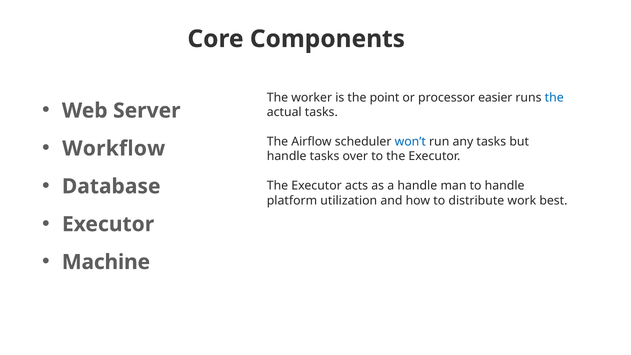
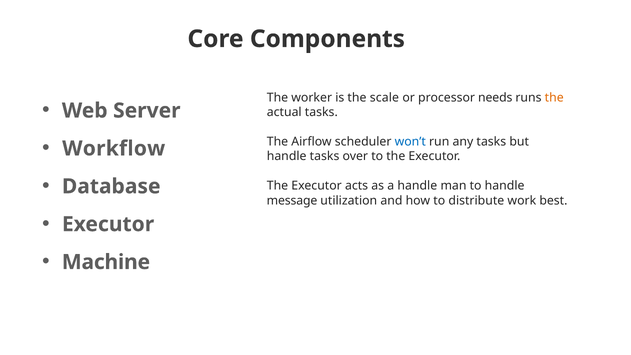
point: point -> scale (384, 97)
easier: easier -> needs (495, 97)
the colour: blue -> orange (554, 97)
platform: platform -> message (292, 201)
